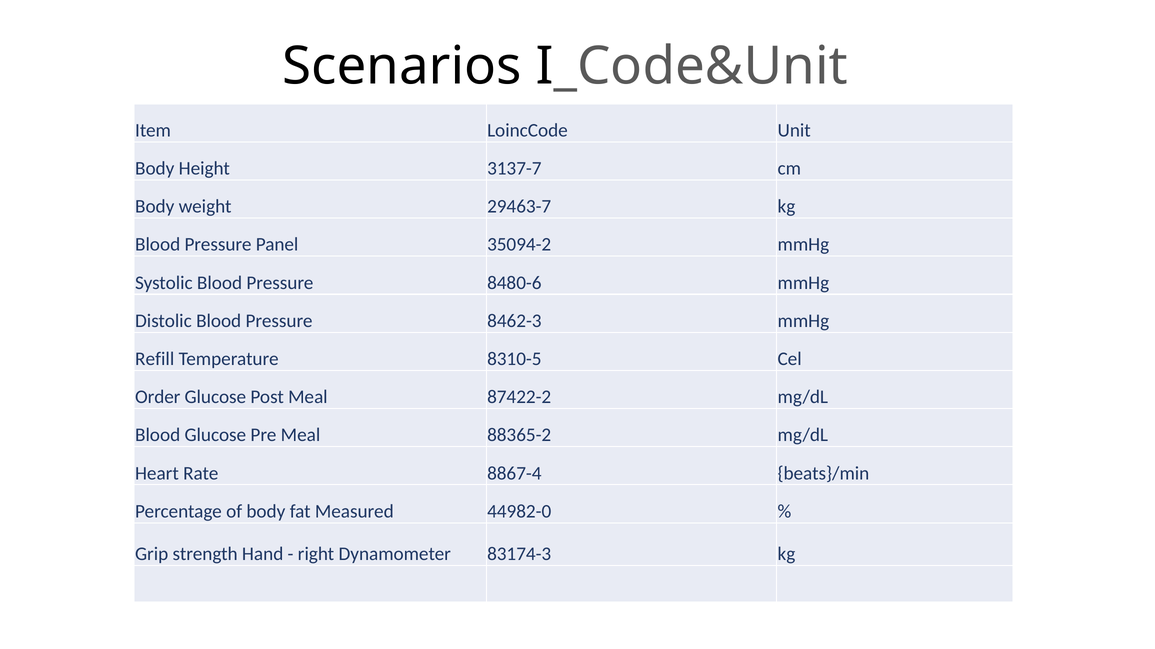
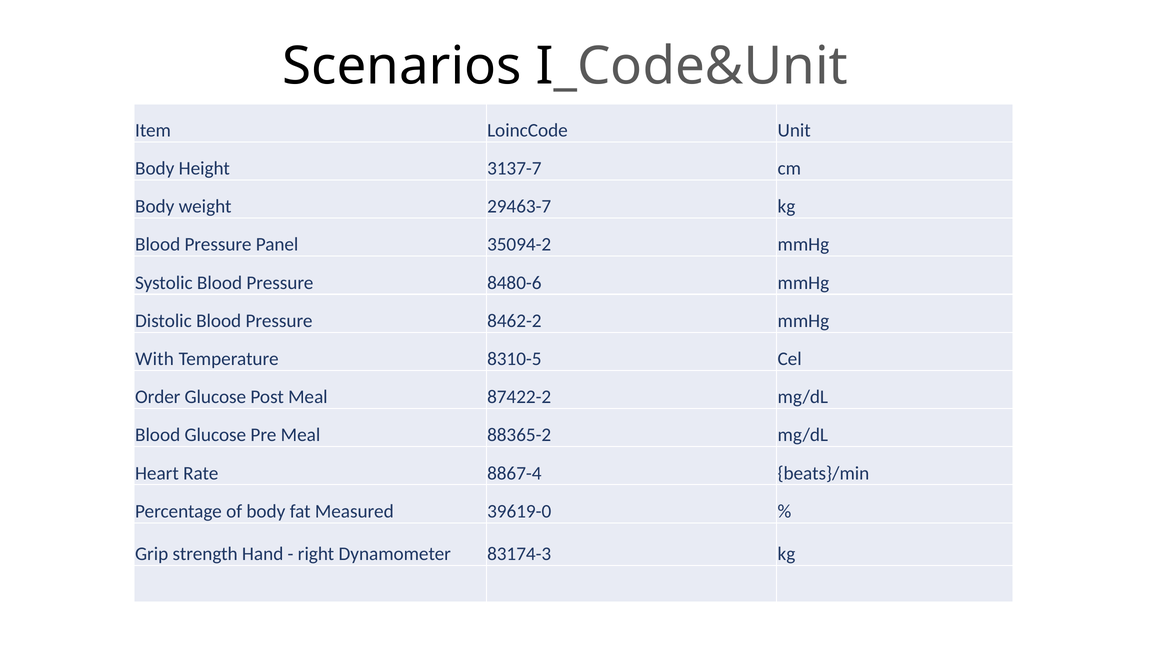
8462-3: 8462-3 -> 8462-2 (514, 321)
Refill: Refill -> With (155, 359)
44982-0: 44982-0 -> 39619-0 (519, 512)
